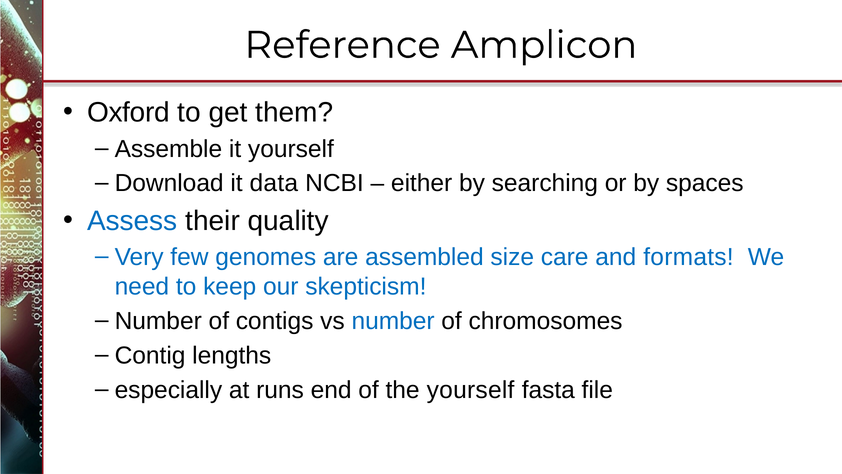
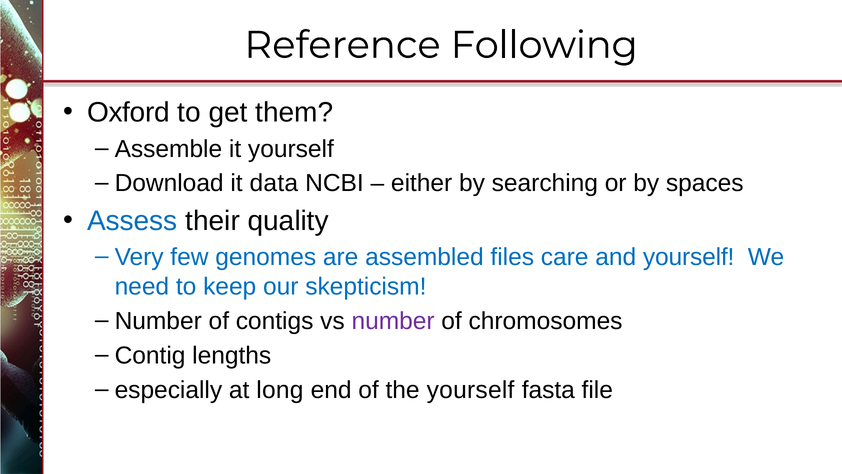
Amplicon: Amplicon -> Following (544, 45)
size: size -> files (512, 257)
and formats: formats -> yourself (689, 257)
number colour: blue -> purple (393, 321)
runs: runs -> long (280, 390)
